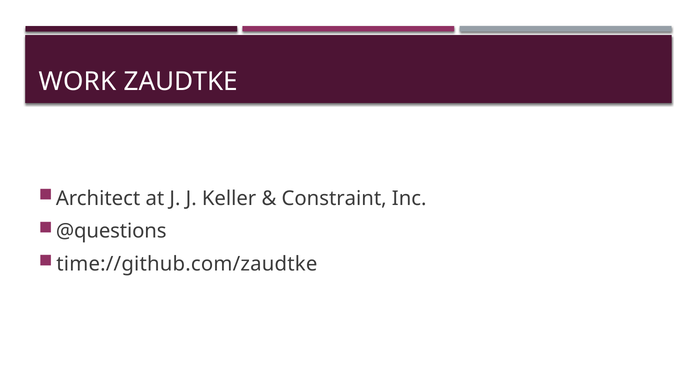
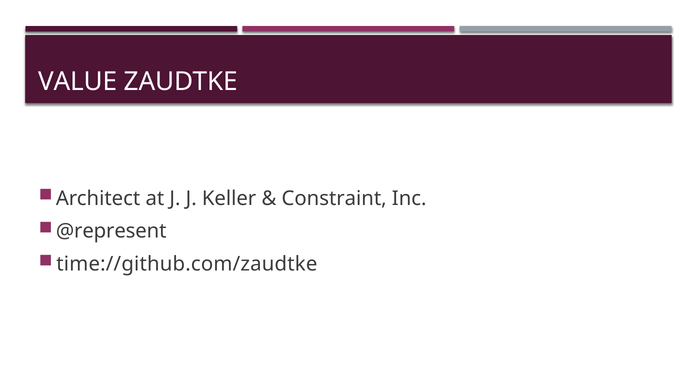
WORK: WORK -> VALUE (78, 82)
@questions: @questions -> @represent (111, 231)
